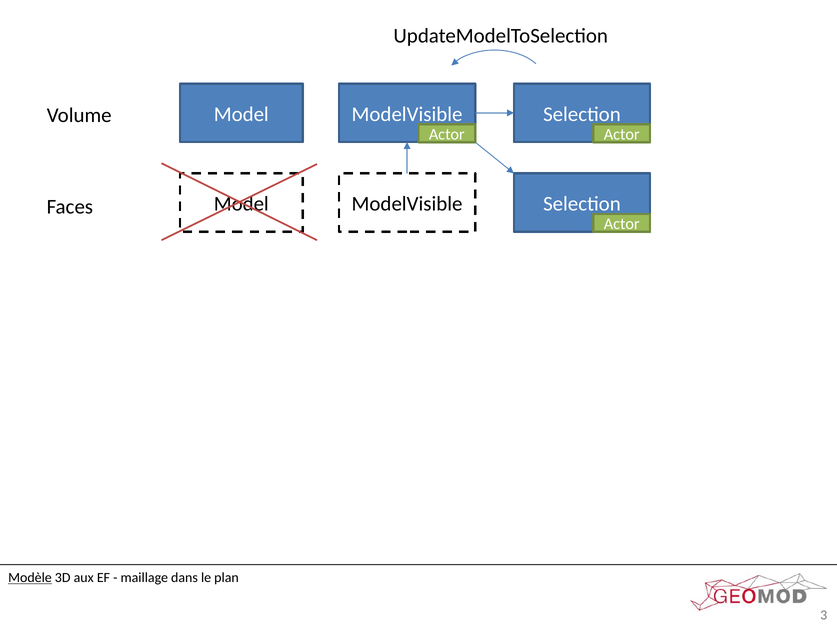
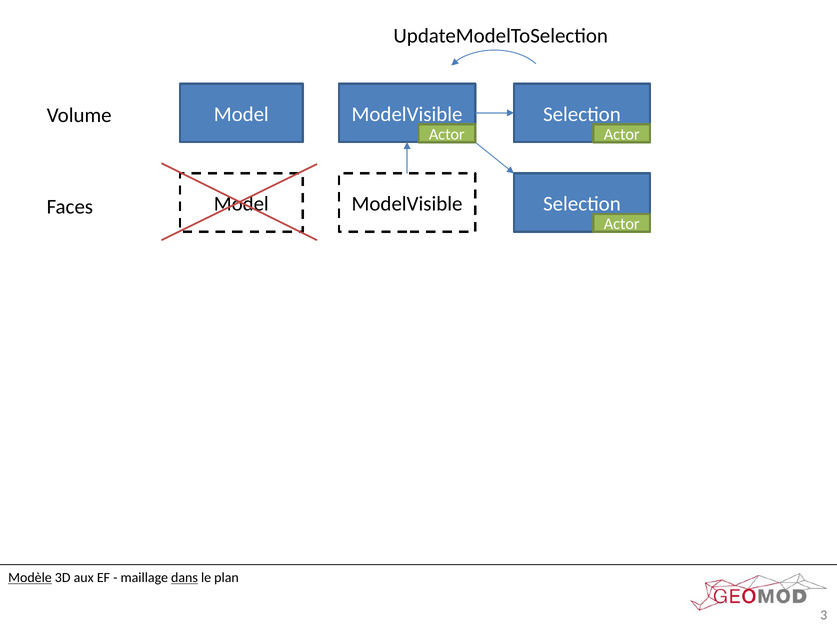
dans underline: none -> present (184, 578)
